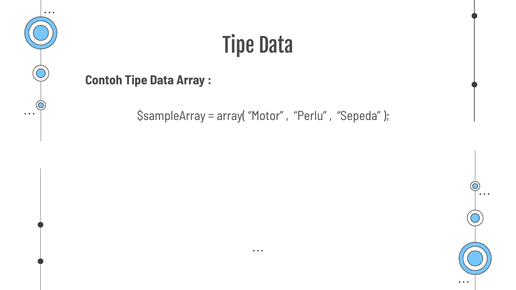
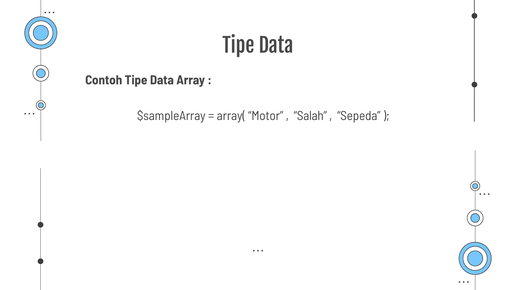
Perlu: Perlu -> Salah (310, 116)
